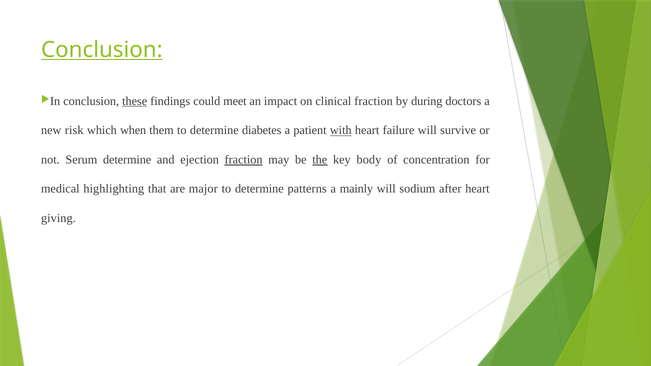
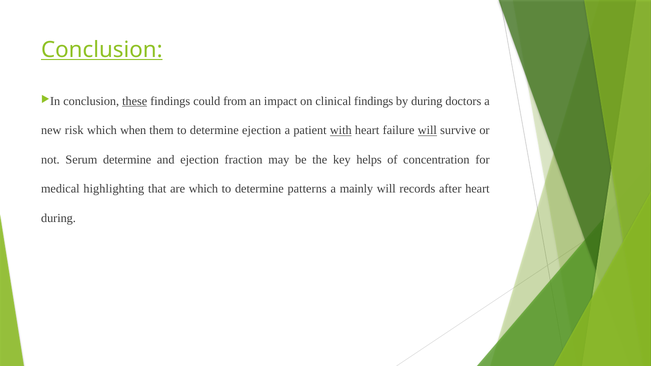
meet: meet -> from (235, 101)
clinical fraction: fraction -> findings (374, 101)
determine diabetes: diabetes -> ejection (262, 130)
will underline: none -> present (427, 130)
fraction underline: present -> none (244, 160)
the underline: present -> none (320, 160)
body: body -> helps (369, 160)
are major: major -> which (203, 189)
sodium: sodium -> records (417, 189)
giving: giving -> during (58, 218)
